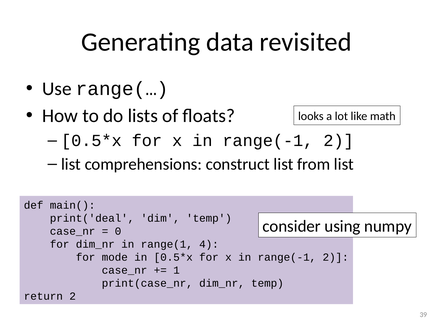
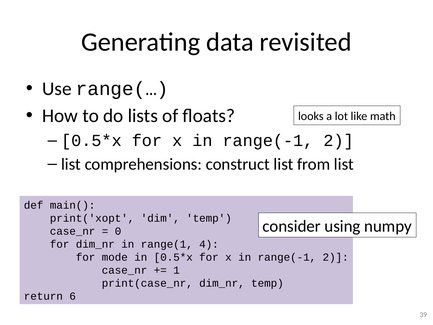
print('deal: print('deal -> print('xopt (92, 218)
return 2: 2 -> 6 (73, 296)
